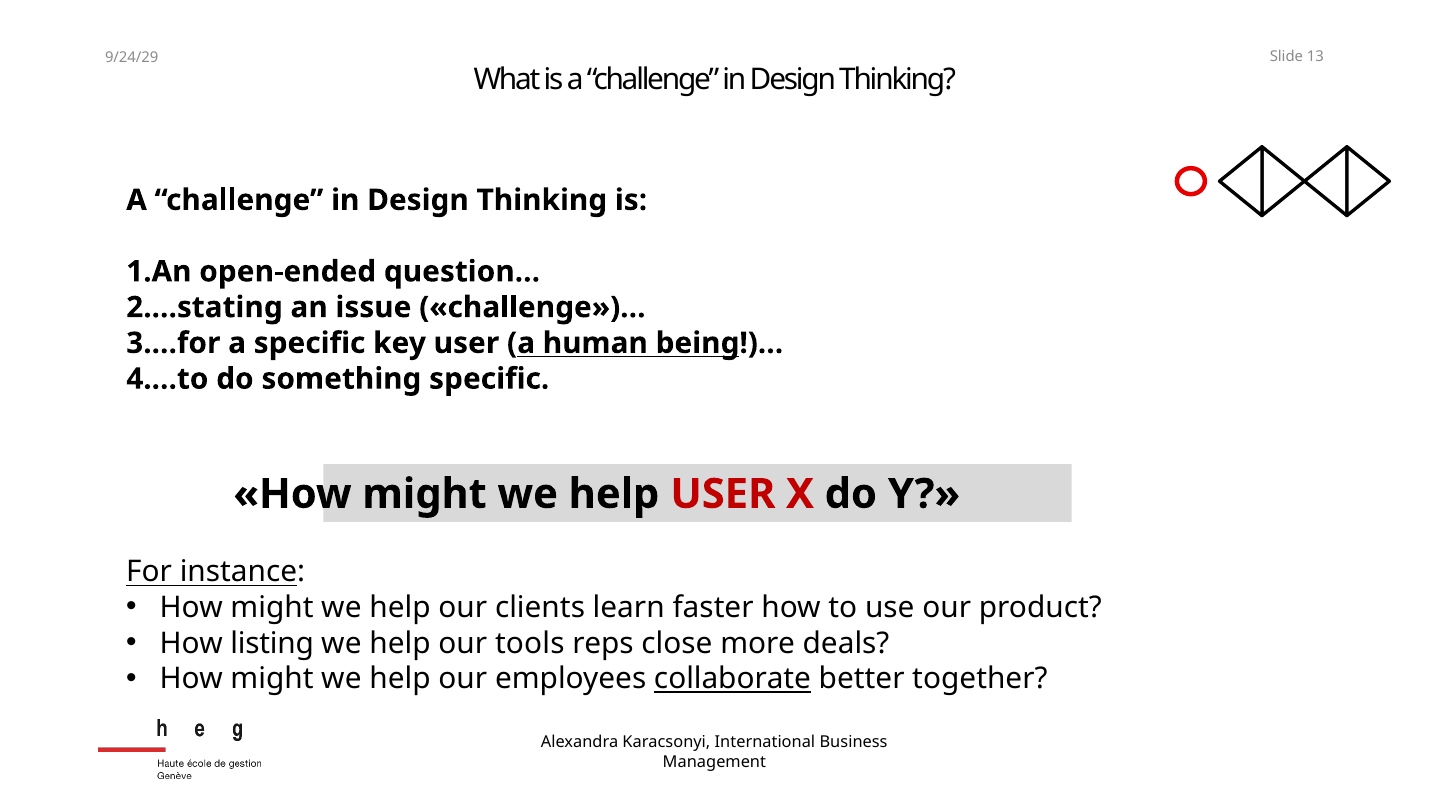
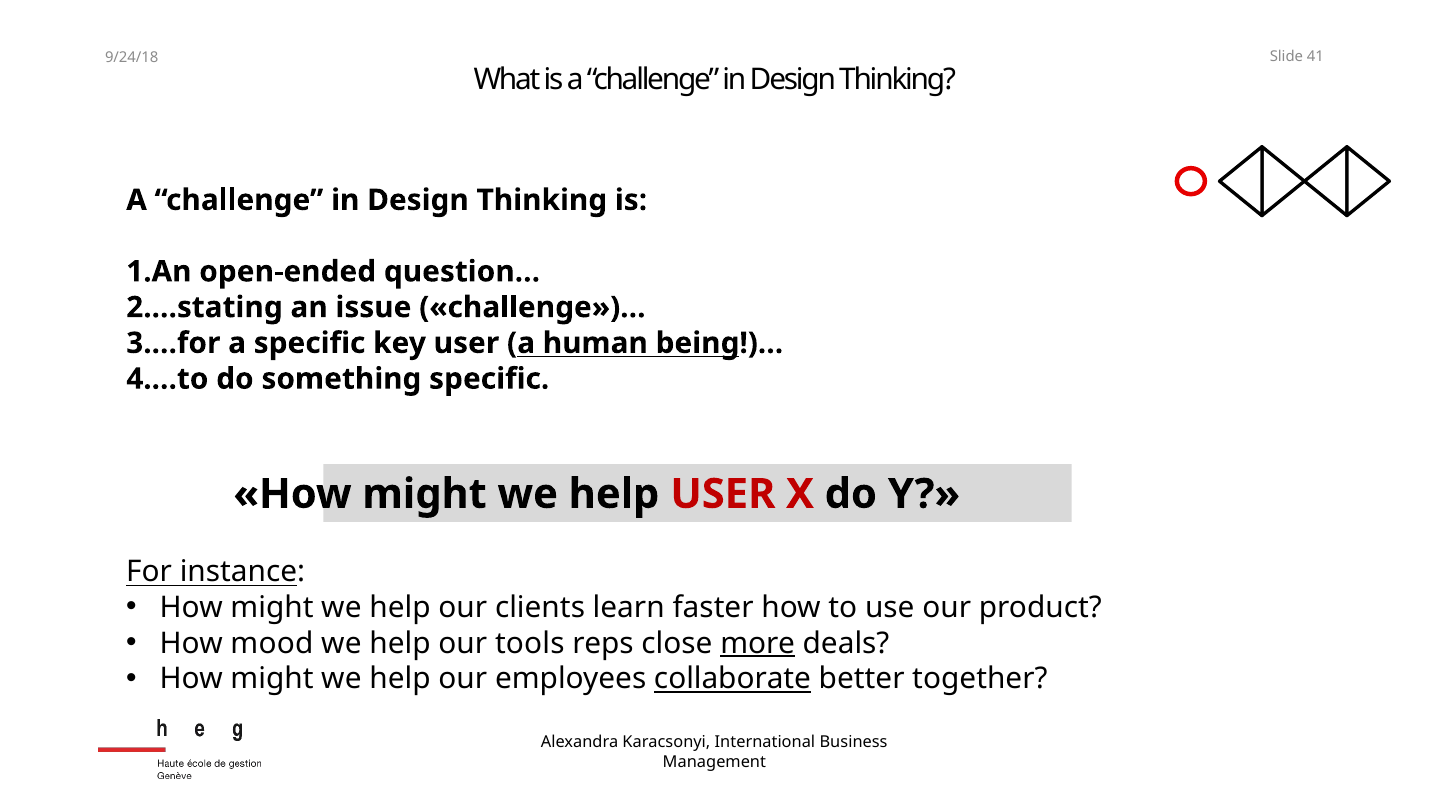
9/24/29: 9/24/29 -> 9/24/18 (132, 57)
13: 13 -> 41 (1315, 56)
listing: listing -> mood (272, 643)
more underline: none -> present (758, 643)
